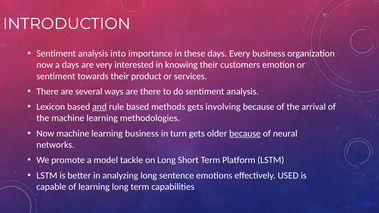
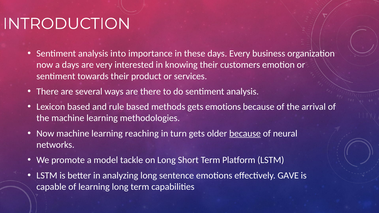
and underline: present -> none (100, 107)
gets involving: involving -> emotions (223, 107)
learning business: business -> reaching (142, 134)
USED: USED -> GAVE (288, 176)
